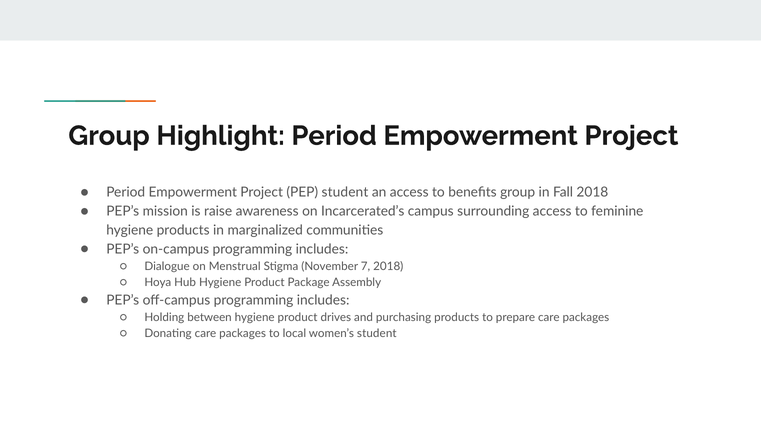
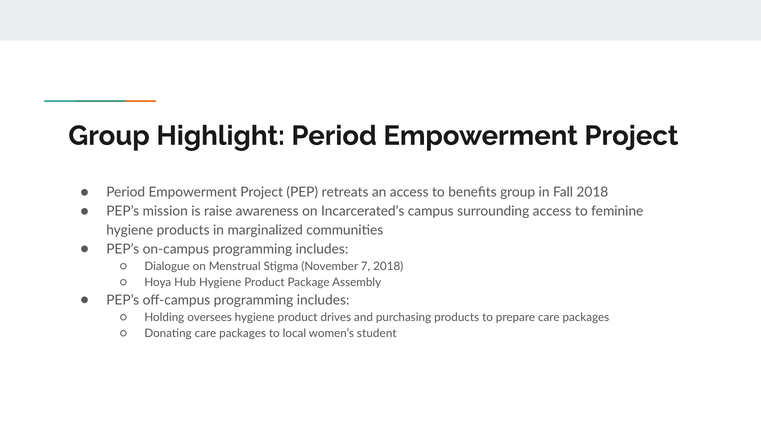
PEP student: student -> retreats (345, 192)
between: between -> oversees (210, 317)
